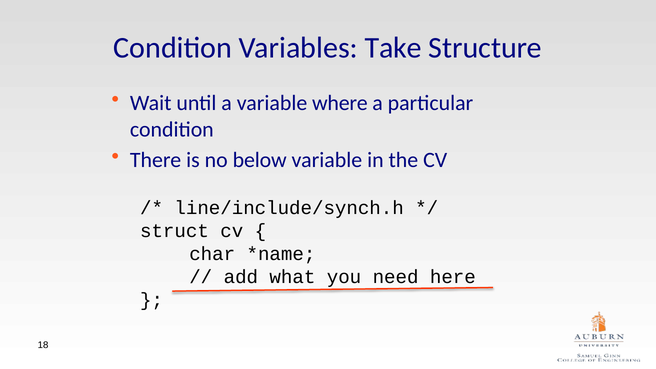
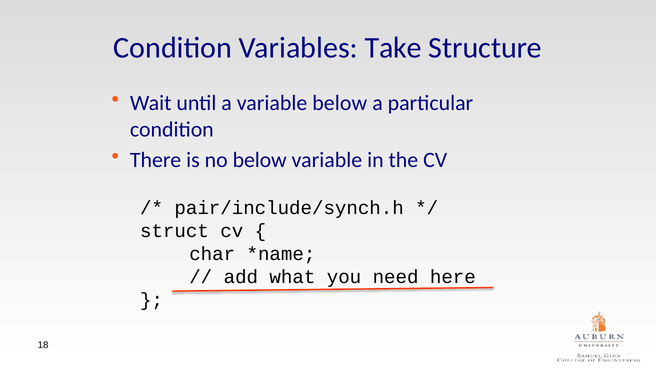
variable where: where -> below (340, 103)
line/include/synch.h: line/include/synch.h -> pair/include/synch.h (289, 208)
